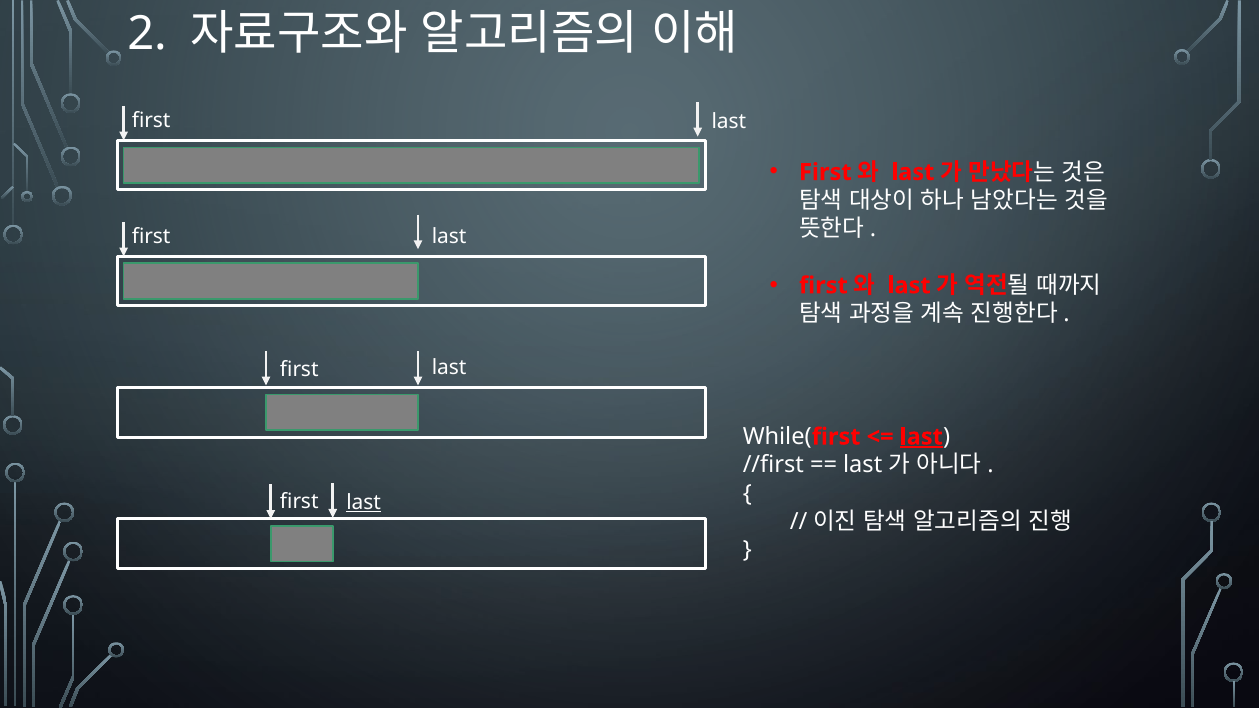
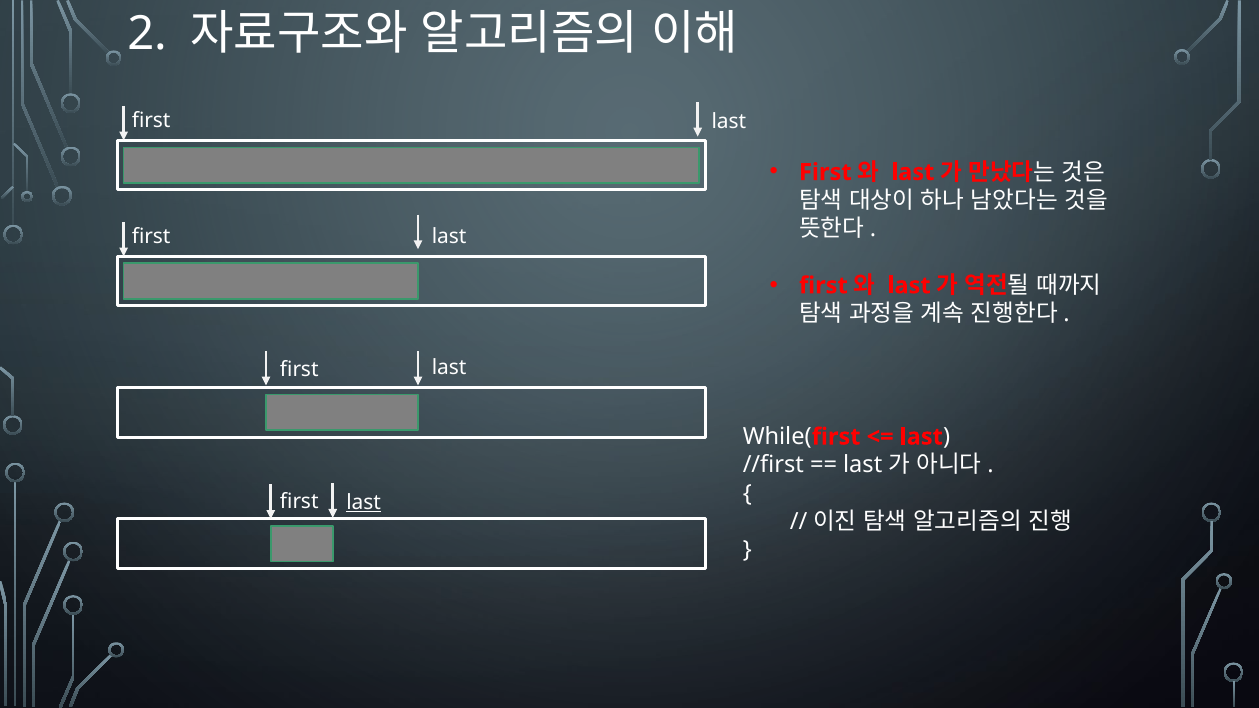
last underline: present -> none (921, 437)
